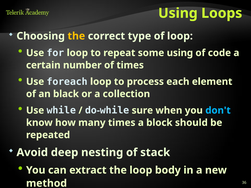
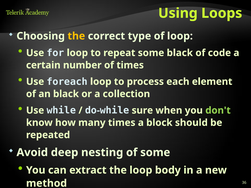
some using: using -> black (180, 53)
don't colour: light blue -> light green (218, 111)
of stack: stack -> some (155, 153)
